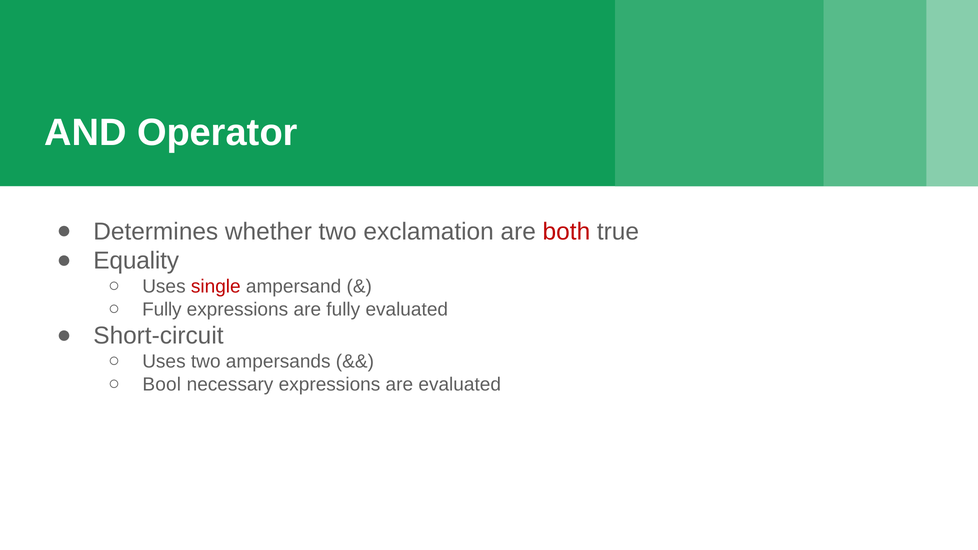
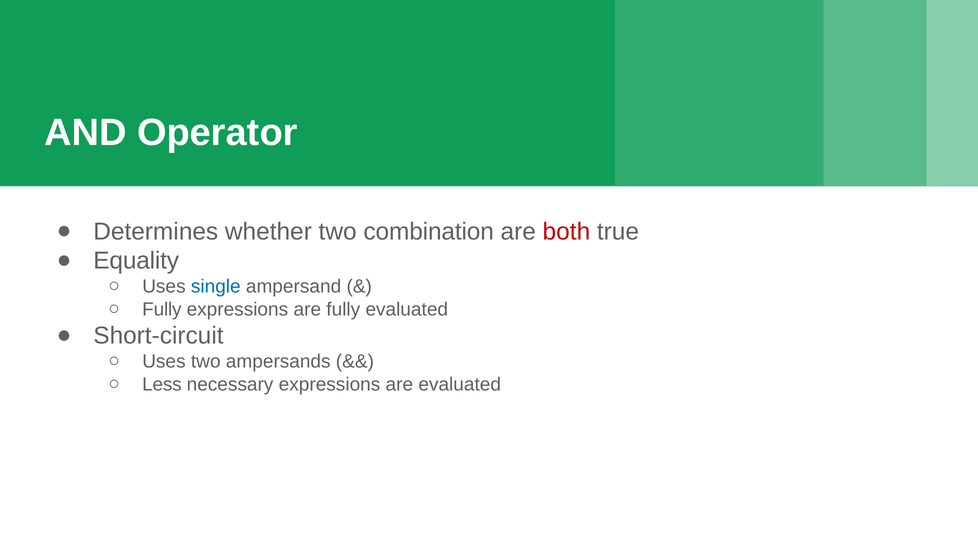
exclamation: exclamation -> combination (429, 232)
single colour: red -> blue (216, 287)
Bool: Bool -> Less (162, 384)
